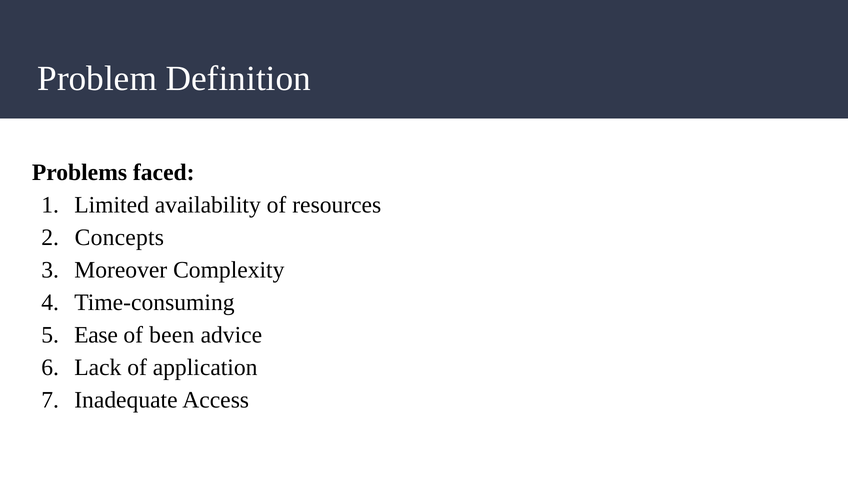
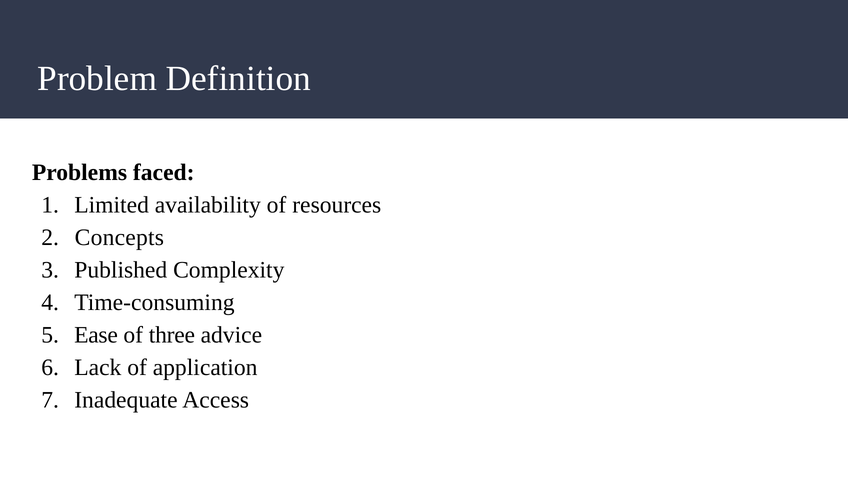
Moreover: Moreover -> Published (121, 270)
been: been -> three (172, 335)
